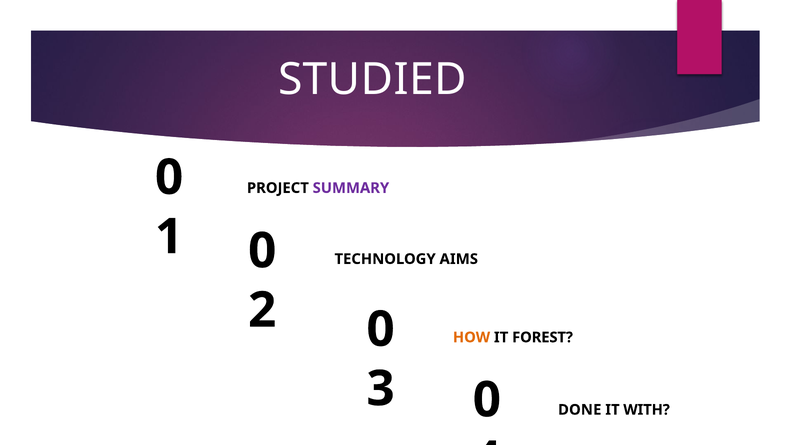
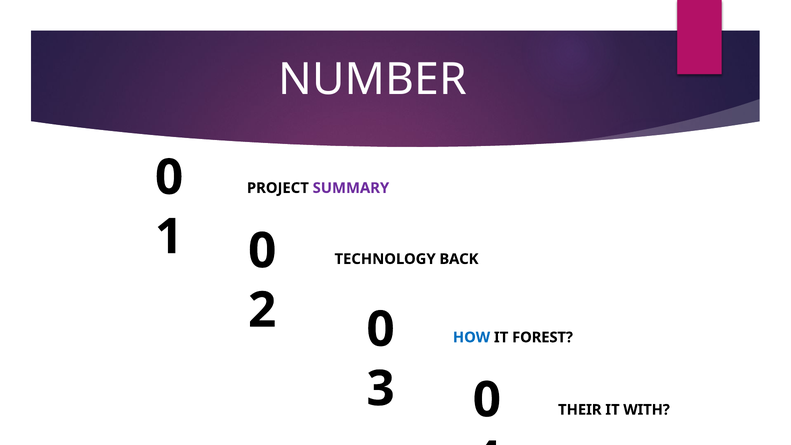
STUDIED: STUDIED -> NUMBER (372, 80)
AIMS: AIMS -> BACK (459, 259)
HOW colour: orange -> blue (471, 337)
DONE: DONE -> THEIR (580, 410)
